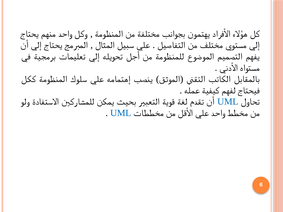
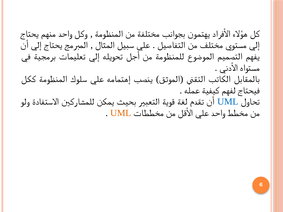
UML colour: blue -> orange (121, 113)
